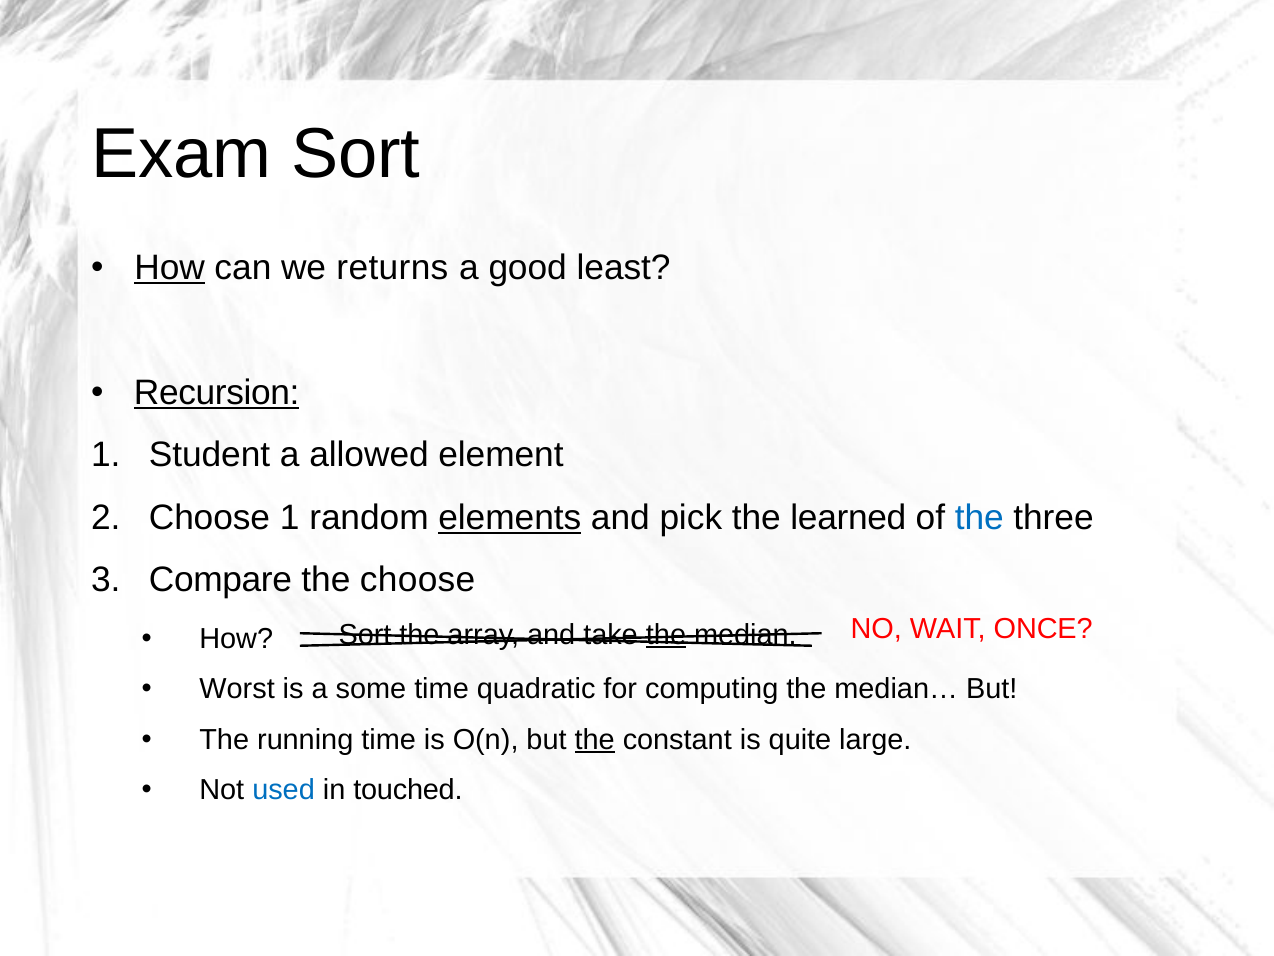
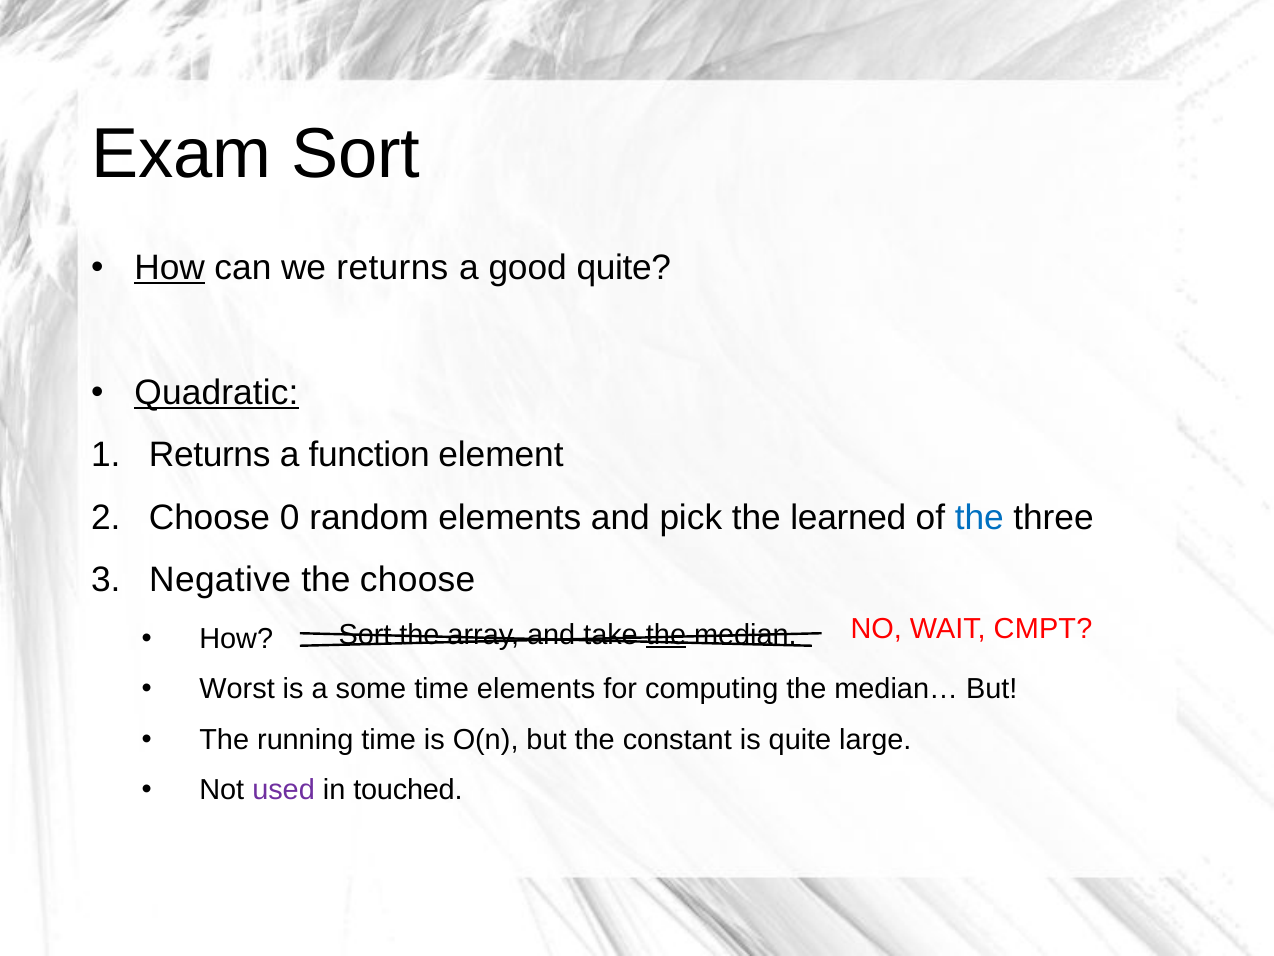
good least: least -> quite (624, 268)
Recursion: Recursion -> Quadratic (216, 393)
Student: Student -> Returns (210, 455)
allowed: allowed -> function (369, 455)
Choose 1: 1 -> 0 (290, 517)
elements underline: present -> none (510, 517)
Compare: Compare -> Negative (220, 579)
ONCE: ONCE -> CMPT (1043, 629)
time quadratic: quadratic -> elements (536, 689)
the underline: present -> none (595, 739)
used colour: blue -> purple (284, 790)
